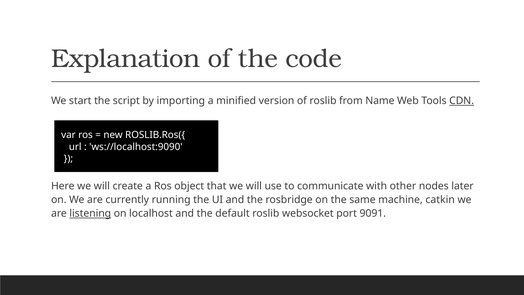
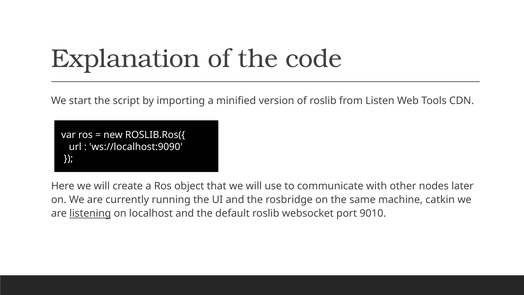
Name: Name -> Listen (380, 101)
CDN underline: present -> none (462, 101)
9091: 9091 -> 9010 (373, 213)
